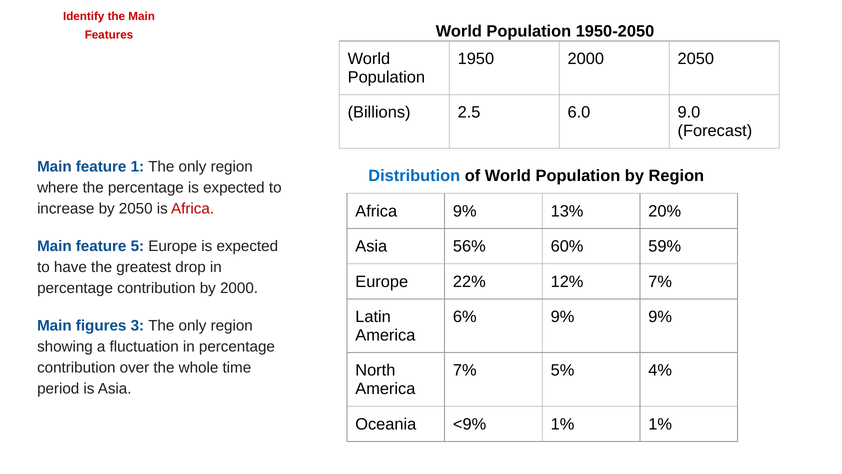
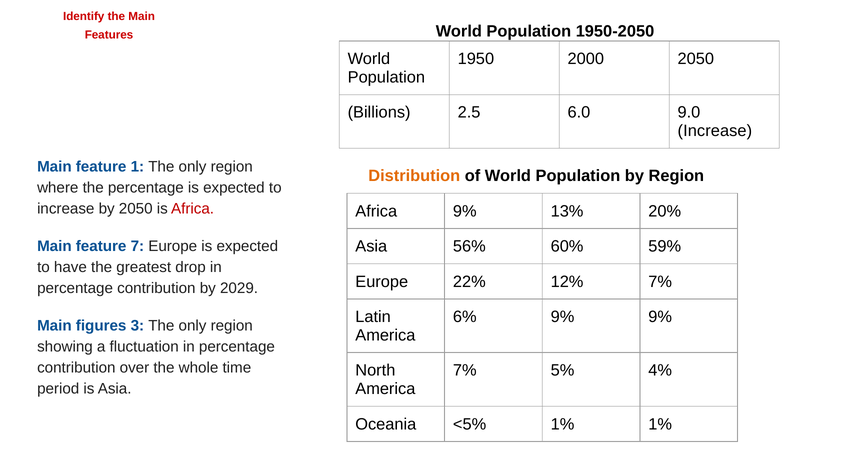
Forecast: Forecast -> Increase (715, 131)
Distribution colour: blue -> orange (414, 176)
5: 5 -> 7 (137, 246)
by 2000: 2000 -> 2029 (239, 288)
<9%: <9% -> <5% (470, 424)
